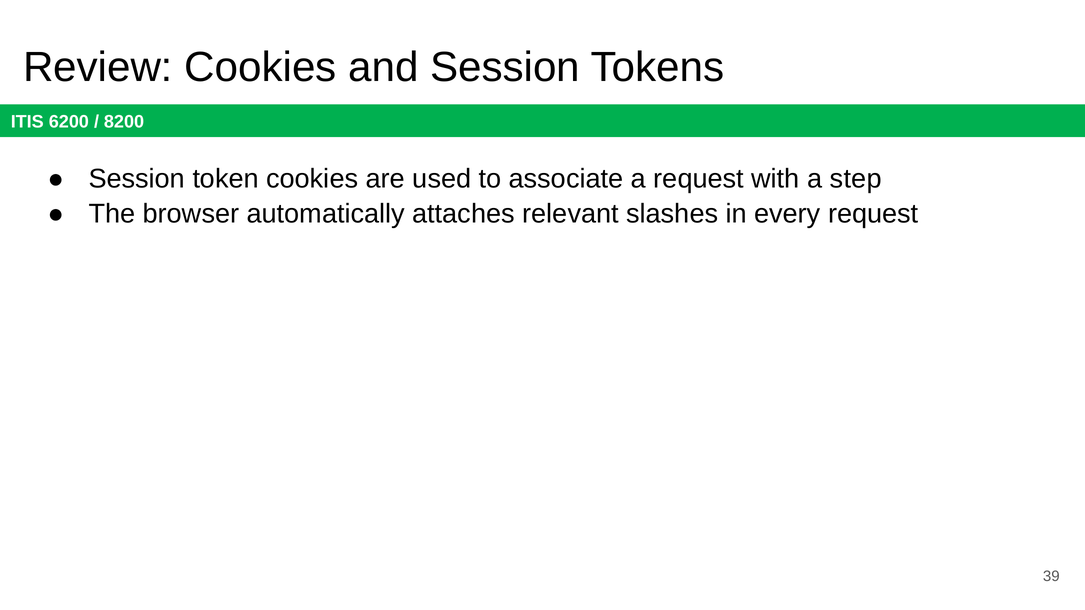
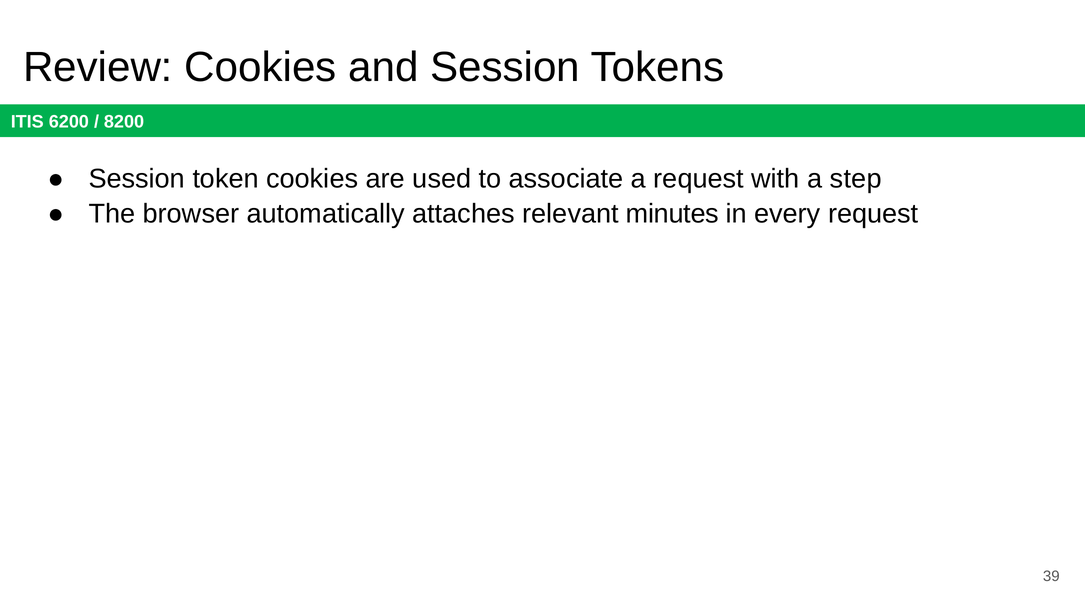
slashes: slashes -> minutes (672, 214)
